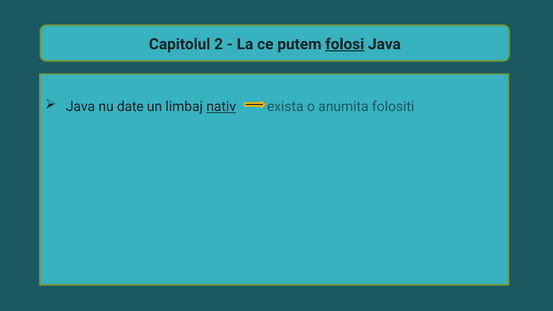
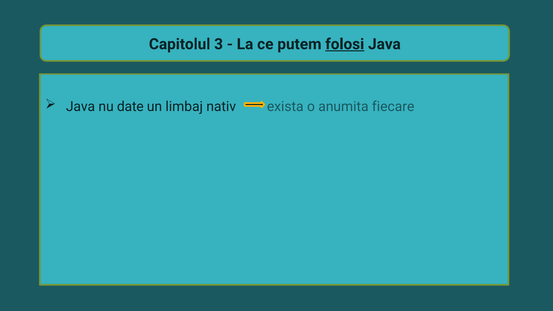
2: 2 -> 3 (219, 44)
nativ underline: present -> none (221, 107)
folositi: folositi -> fiecare (393, 107)
